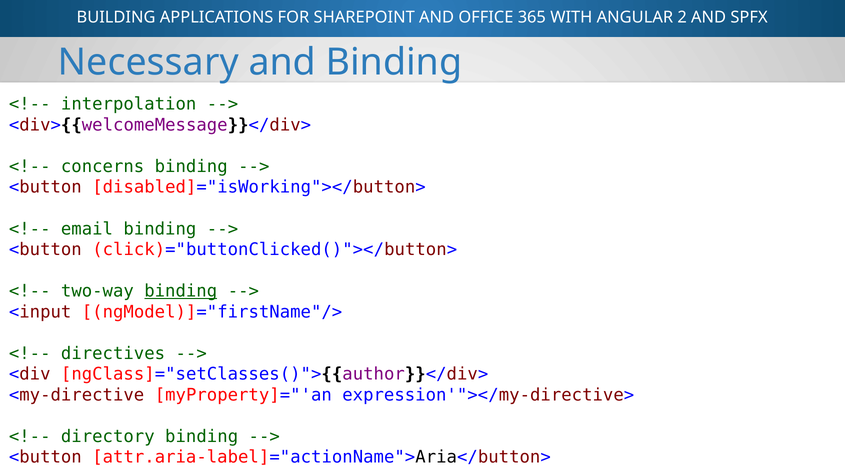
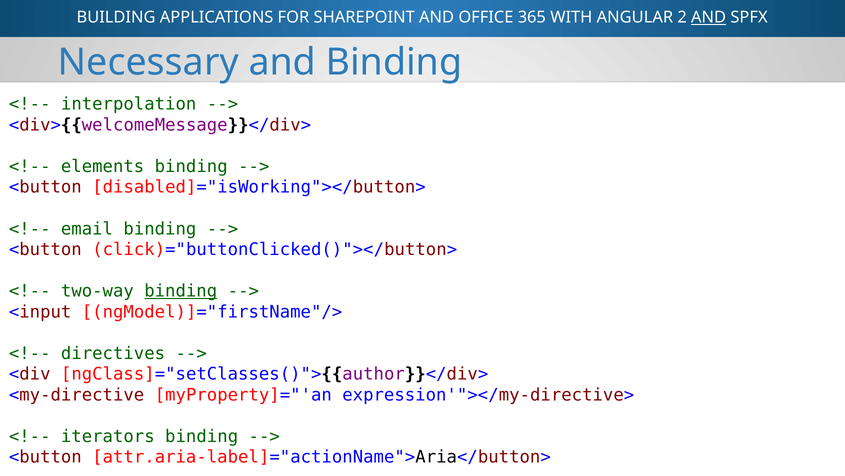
AND underline: none -> present (709, 17)
concerns: concerns -> elements (103, 166)
directory: directory -> iterators (108, 436)
